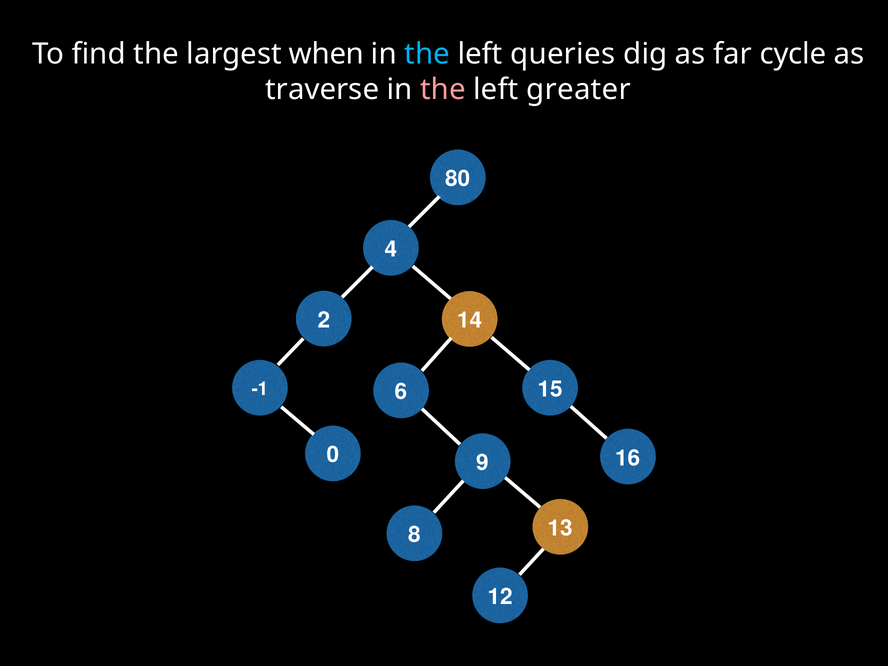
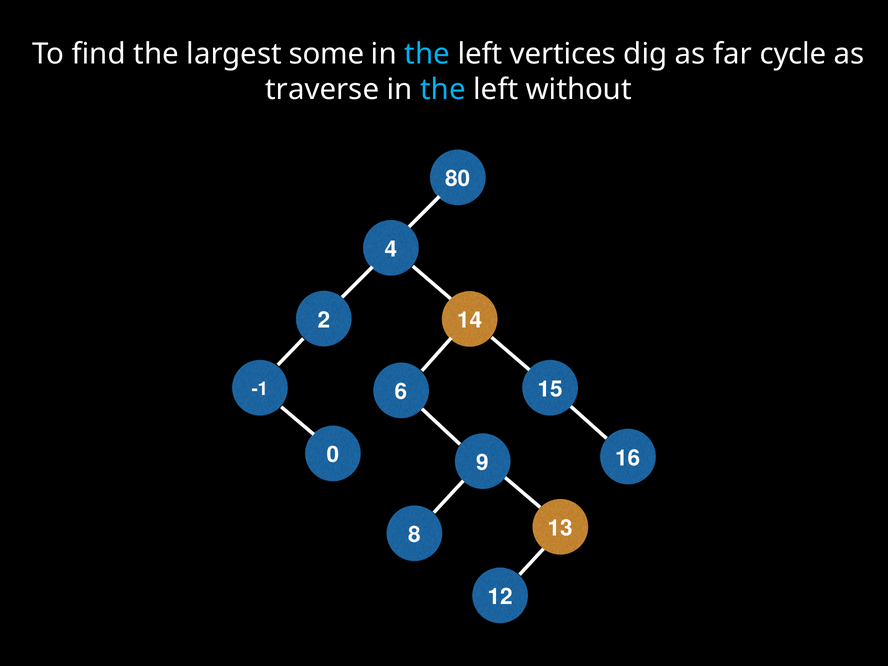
when: when -> some (327, 54)
queries: queries -> vertices (563, 54)
the colour: pink -> light blue (443, 90)
greater: greater -> without (579, 90)
